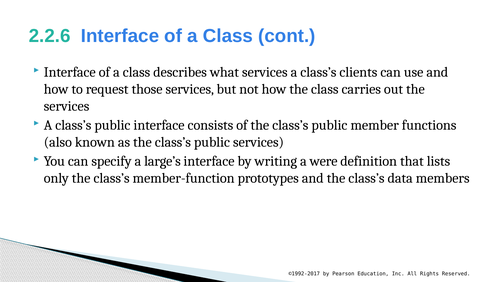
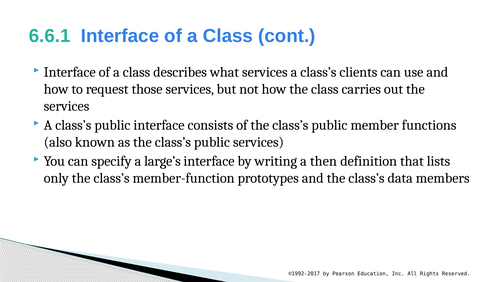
2.2.6: 2.2.6 -> 6.6.1 (50, 36)
were: were -> then (323, 161)
